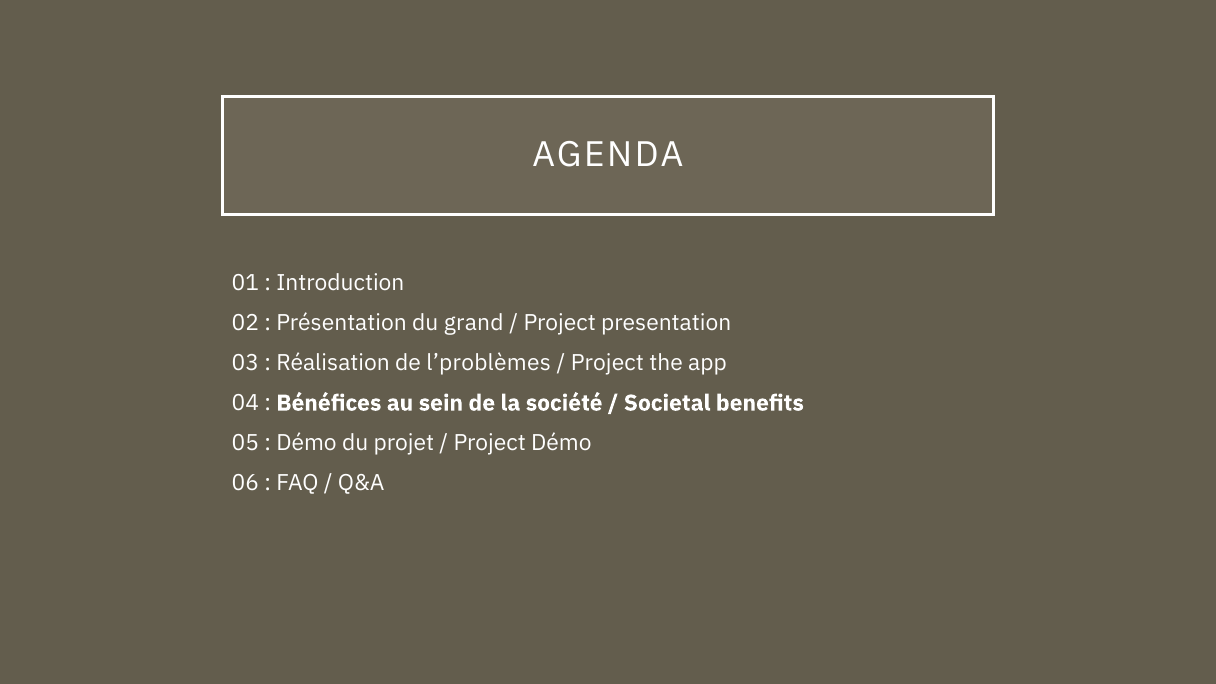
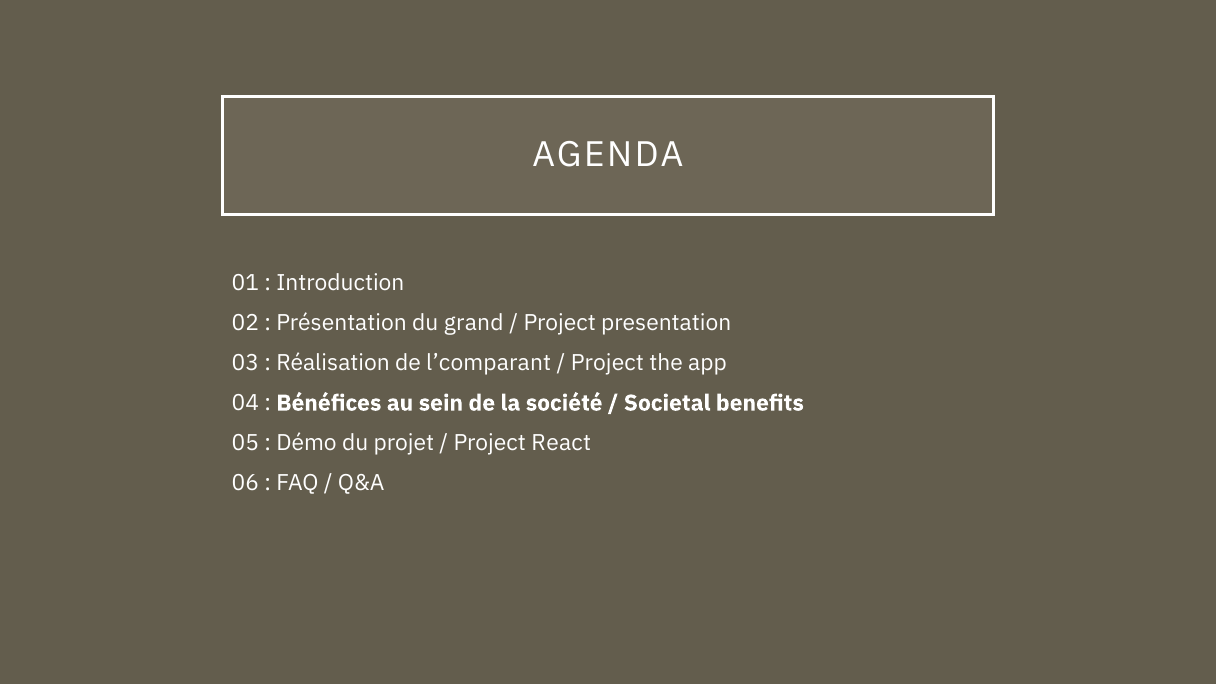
l’problèmes: l’problèmes -> l’comparant (489, 363)
Project Démo: Démo -> React (561, 443)
